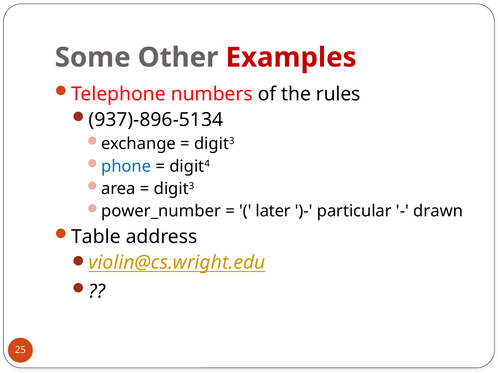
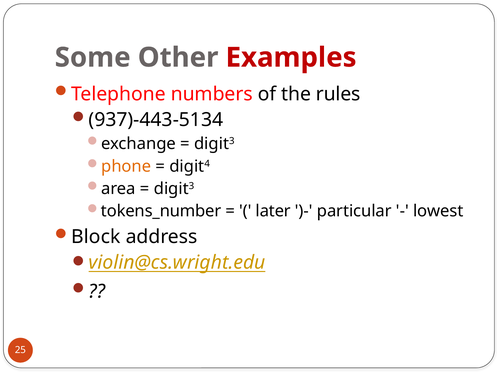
937)-896-5134: 937)-896-5134 -> 937)-443-5134 (156, 120)
phone colour: blue -> orange (126, 166)
power_number: power_number -> tokens_number (161, 211)
drawn: drawn -> lowest (438, 211)
Table: Table -> Block (96, 237)
